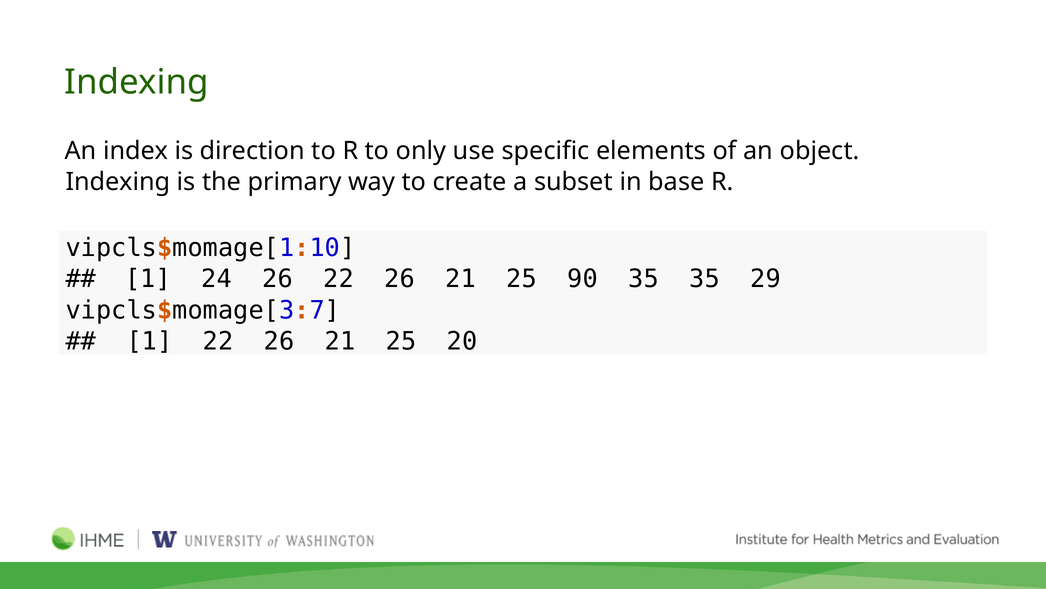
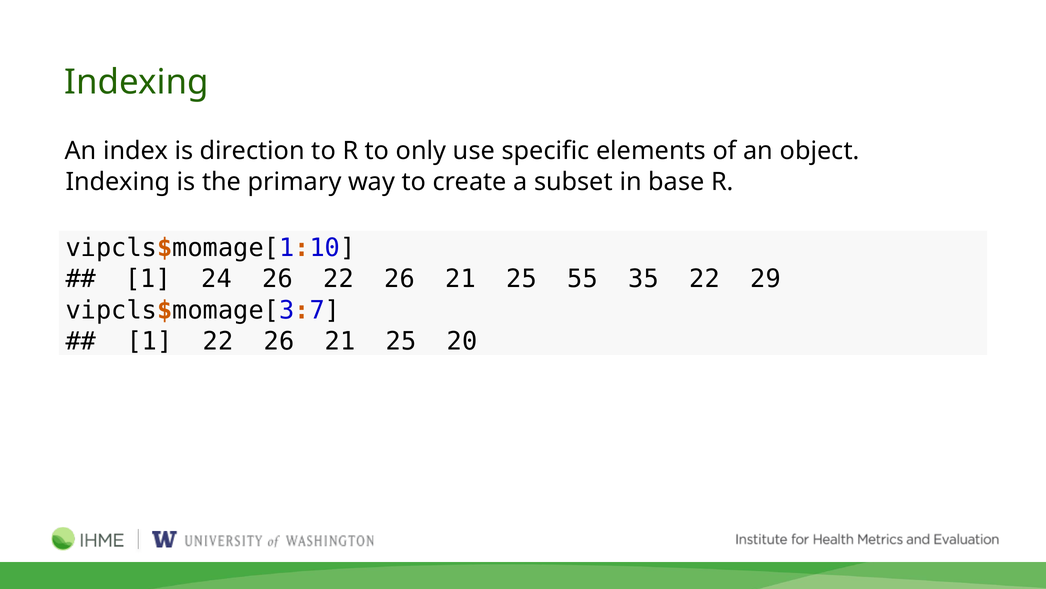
90: 90 -> 55 (583, 279)
35 35: 35 -> 22 (705, 279)
